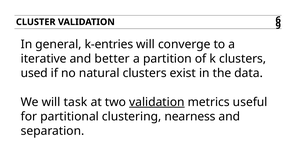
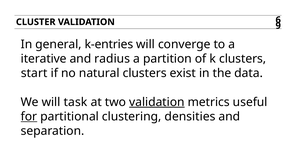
better: better -> radius (112, 59)
used: used -> start (34, 73)
for underline: none -> present (29, 117)
nearness: nearness -> densities (190, 117)
